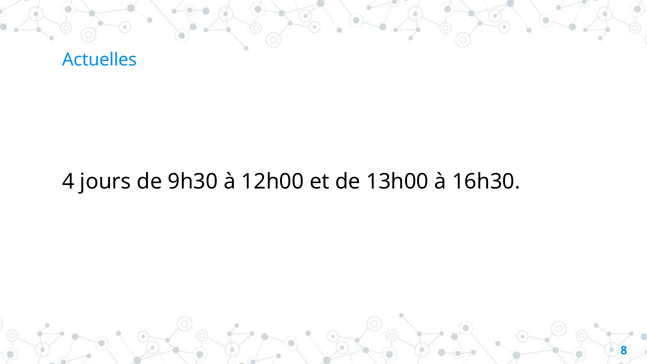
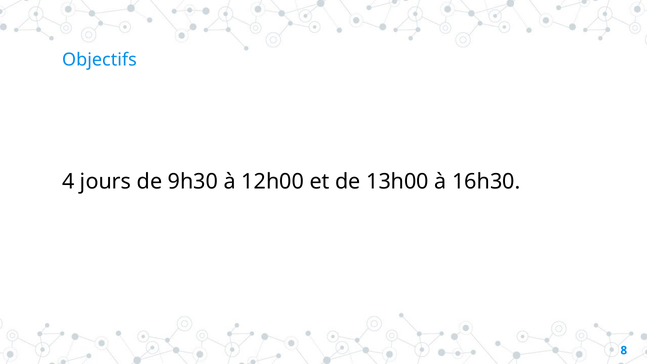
Actuelles: Actuelles -> Objectifs (99, 60)
